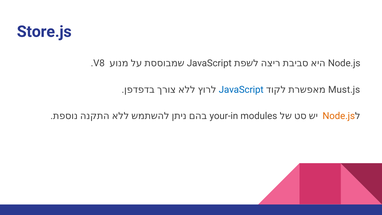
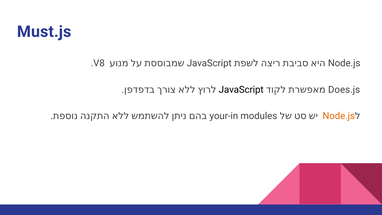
Store.js: Store.js -> Must.js (44, 32)
JavaScript colour: blue -> black (241, 90)
Must.js: Must.js -> Does.js (344, 90)
